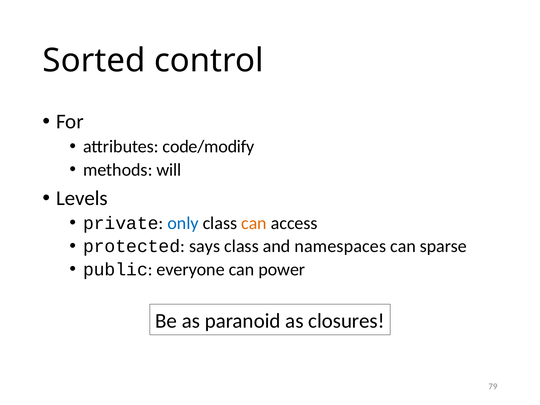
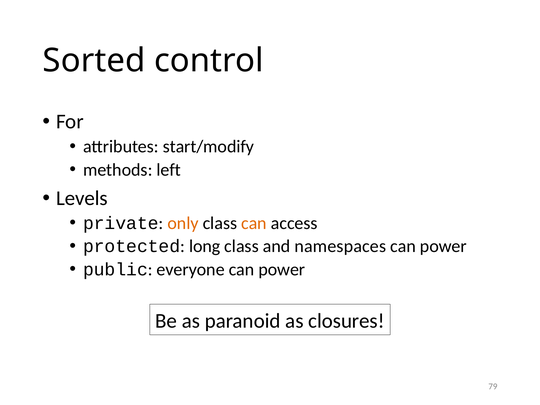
code/modify: code/modify -> start/modify (208, 147)
will: will -> left (169, 170)
only colour: blue -> orange (183, 223)
says: says -> long (205, 246)
sparse: sparse -> power (443, 246)
